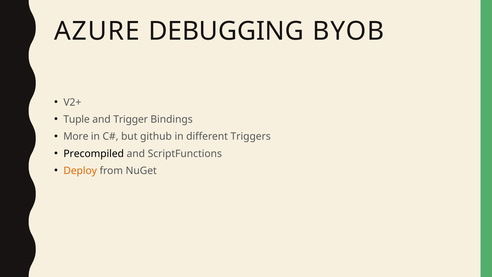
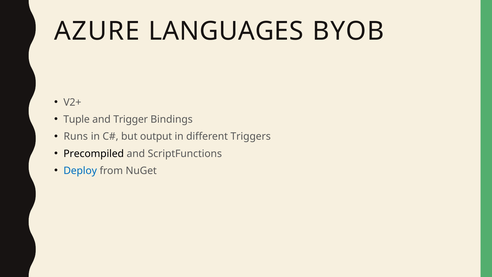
DEBUGGING: DEBUGGING -> LANGUAGES (226, 31)
More: More -> Runs (76, 136)
github: github -> output (156, 136)
Deploy colour: orange -> blue (80, 171)
